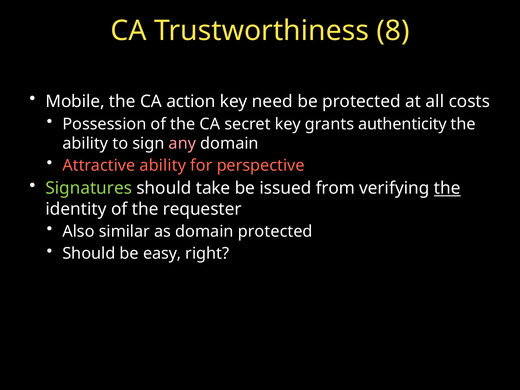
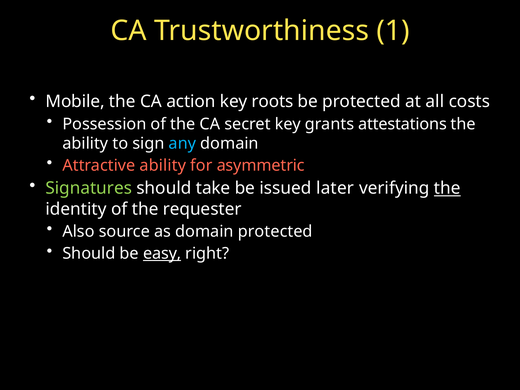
8: 8 -> 1 (393, 31)
need: need -> roots (272, 101)
authenticity: authenticity -> attestations (402, 124)
any colour: pink -> light blue (182, 144)
perspective: perspective -> asymmetric (261, 166)
from: from -> later (335, 188)
similar: similar -> source (124, 232)
easy underline: none -> present (162, 254)
